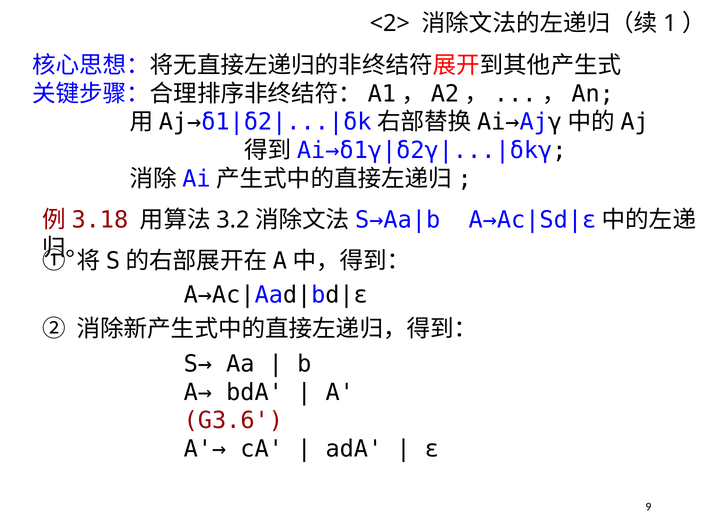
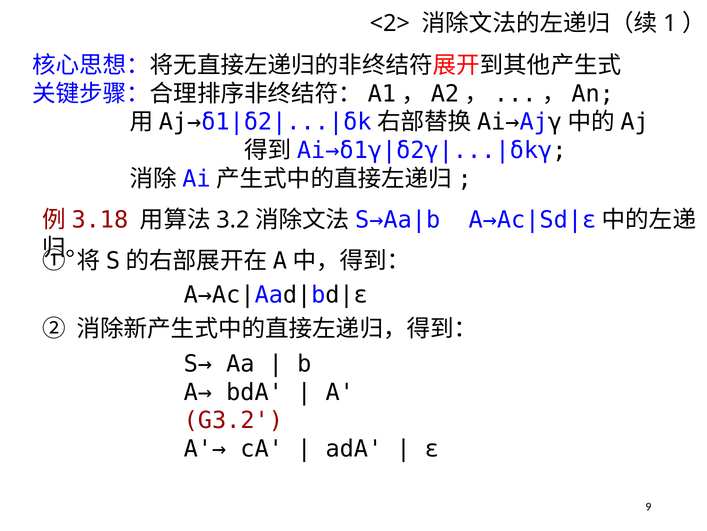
G3.6: G3.6 -> G3.2 (233, 420)
